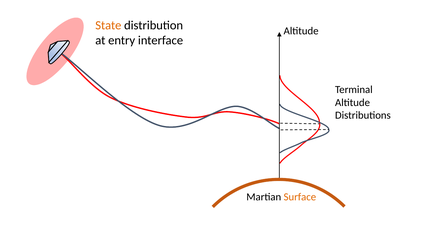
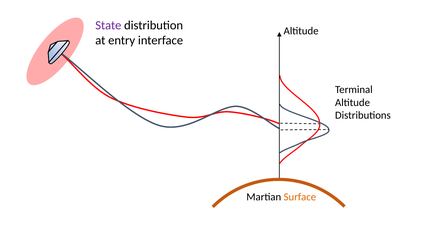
State colour: orange -> purple (108, 25)
